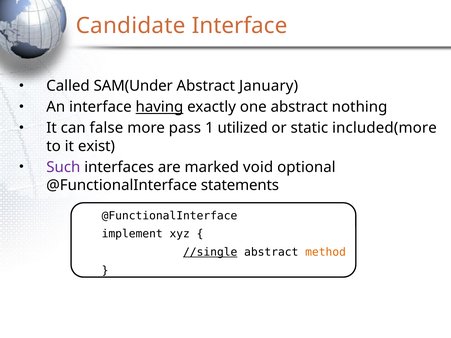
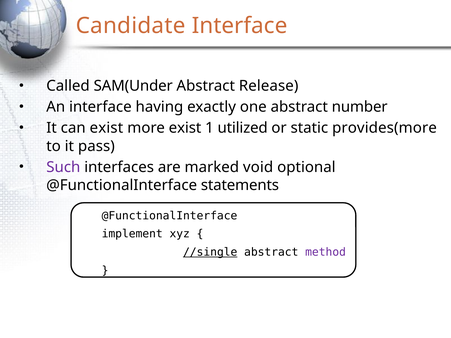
January: January -> Release (269, 86)
having underline: present -> none (159, 107)
nothing: nothing -> number (360, 107)
can false: false -> exist (106, 128)
more pass: pass -> exist (185, 128)
included(more: included(more -> provides(more (384, 128)
exist: exist -> pass (96, 146)
method colour: orange -> purple (326, 252)
